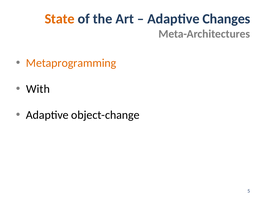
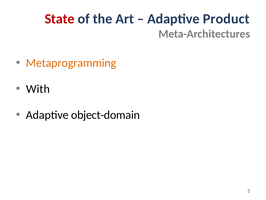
State colour: orange -> red (60, 19)
Changes: Changes -> Product (226, 19)
object-change: object-change -> object-domain (105, 115)
